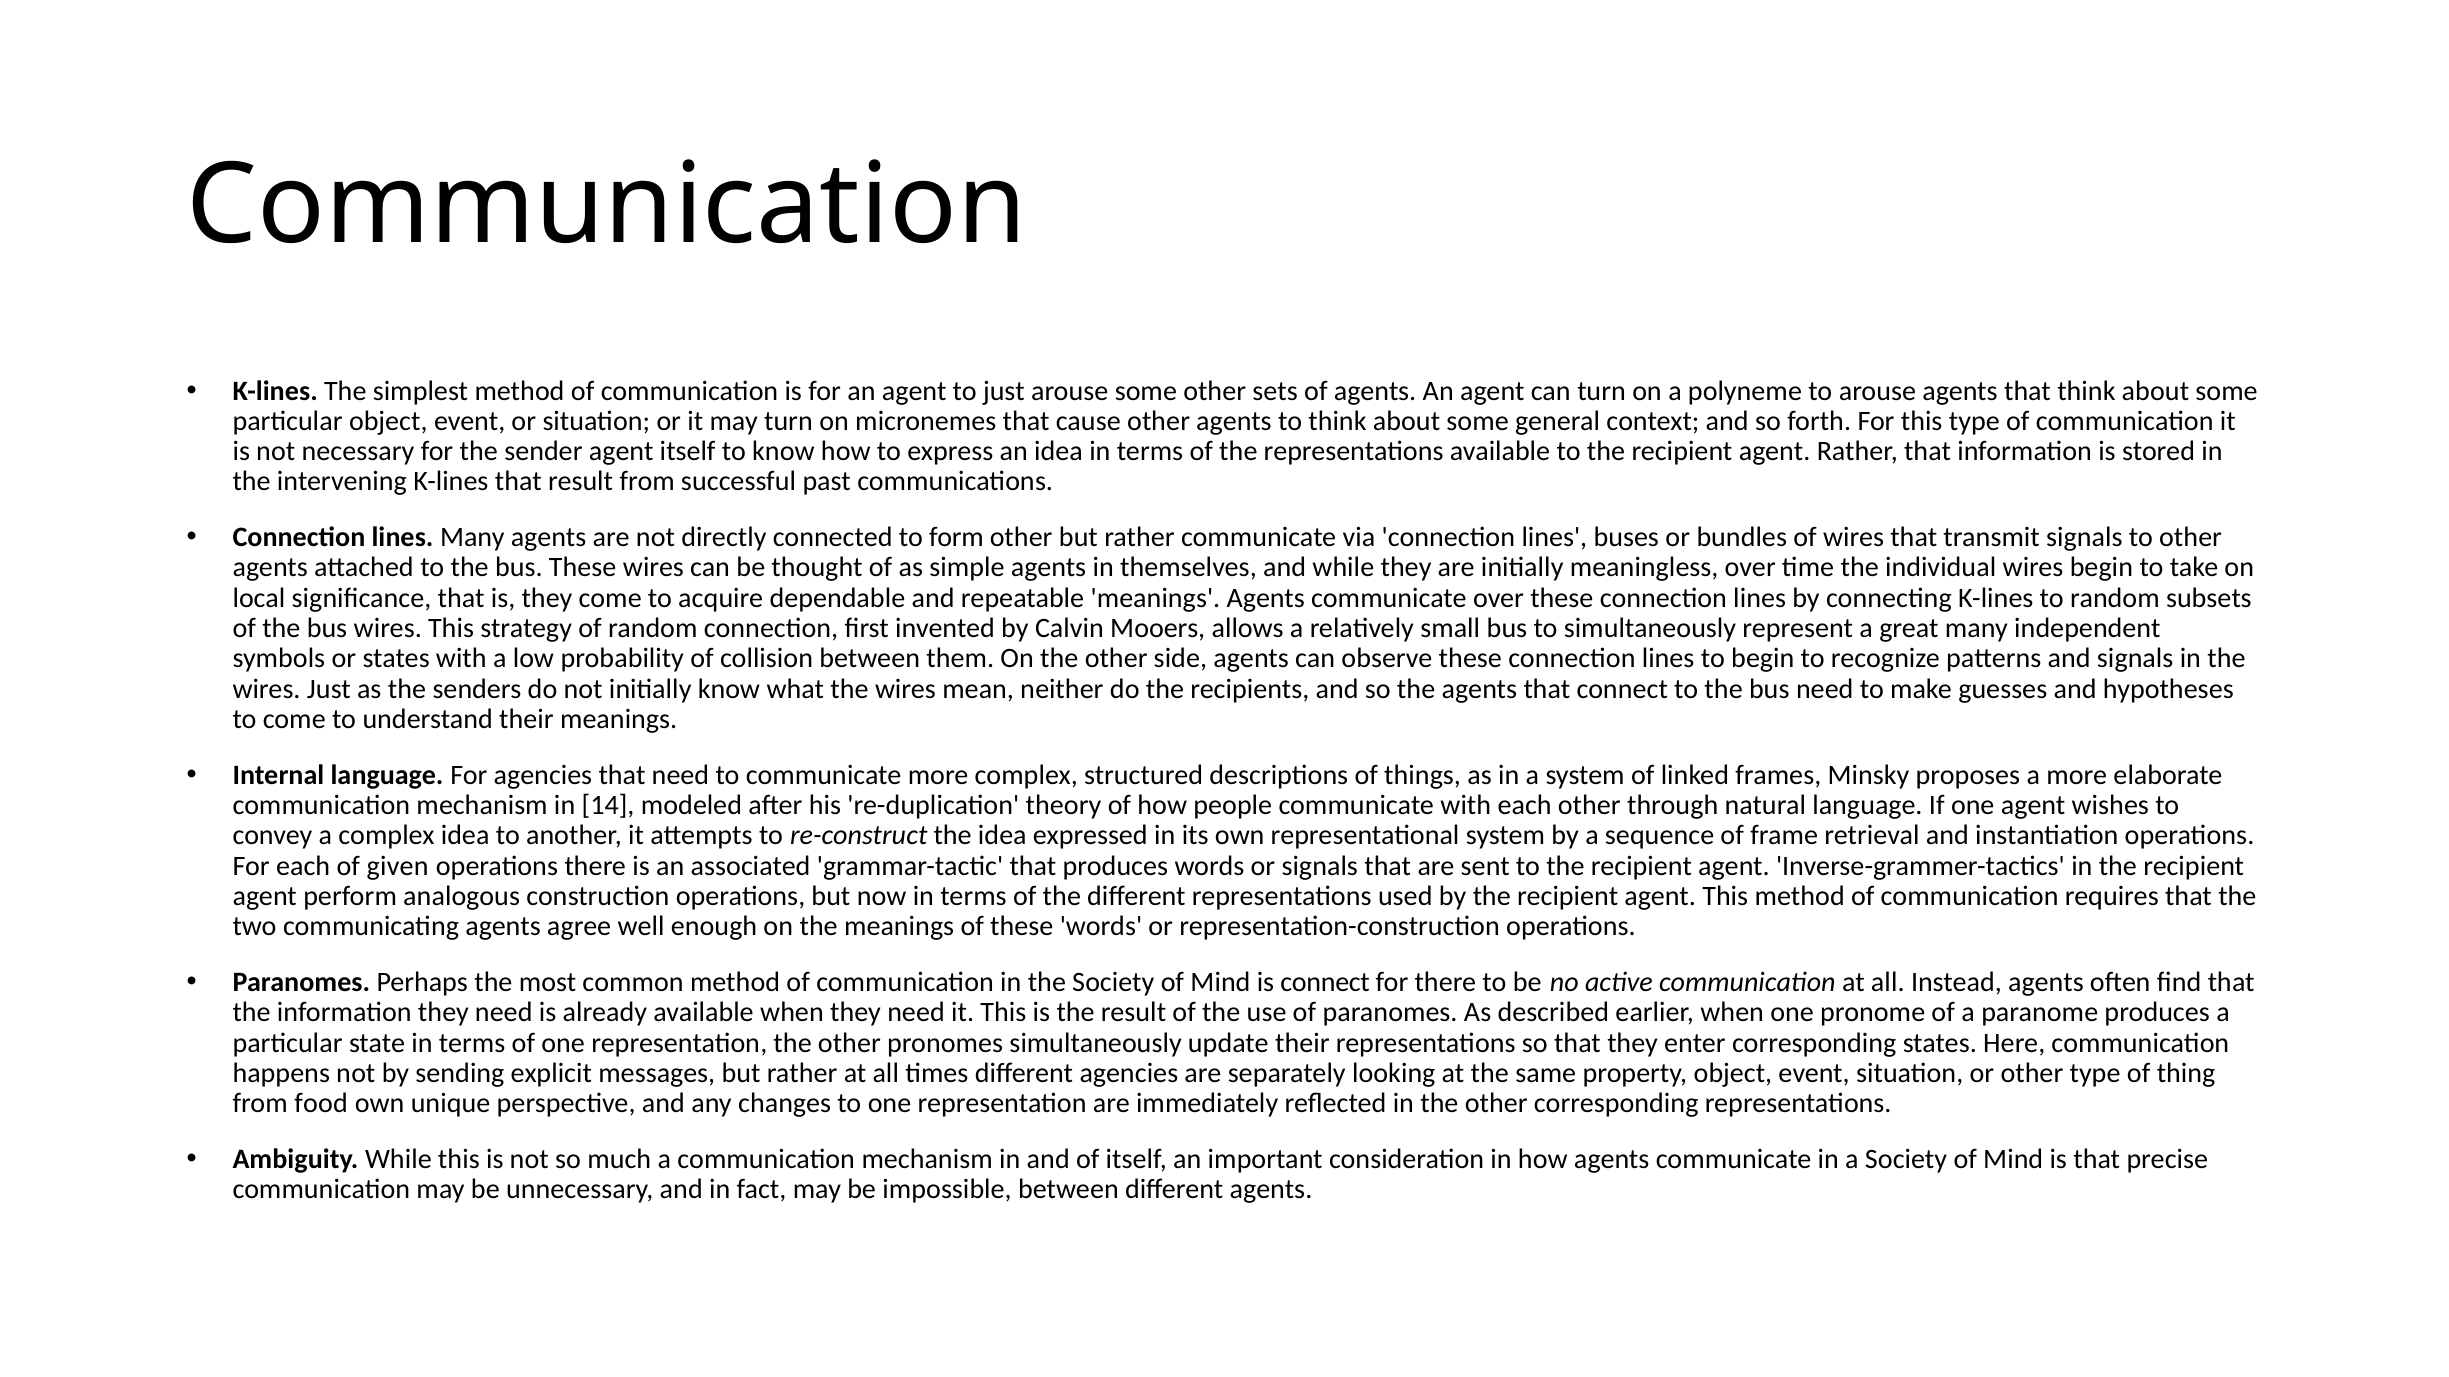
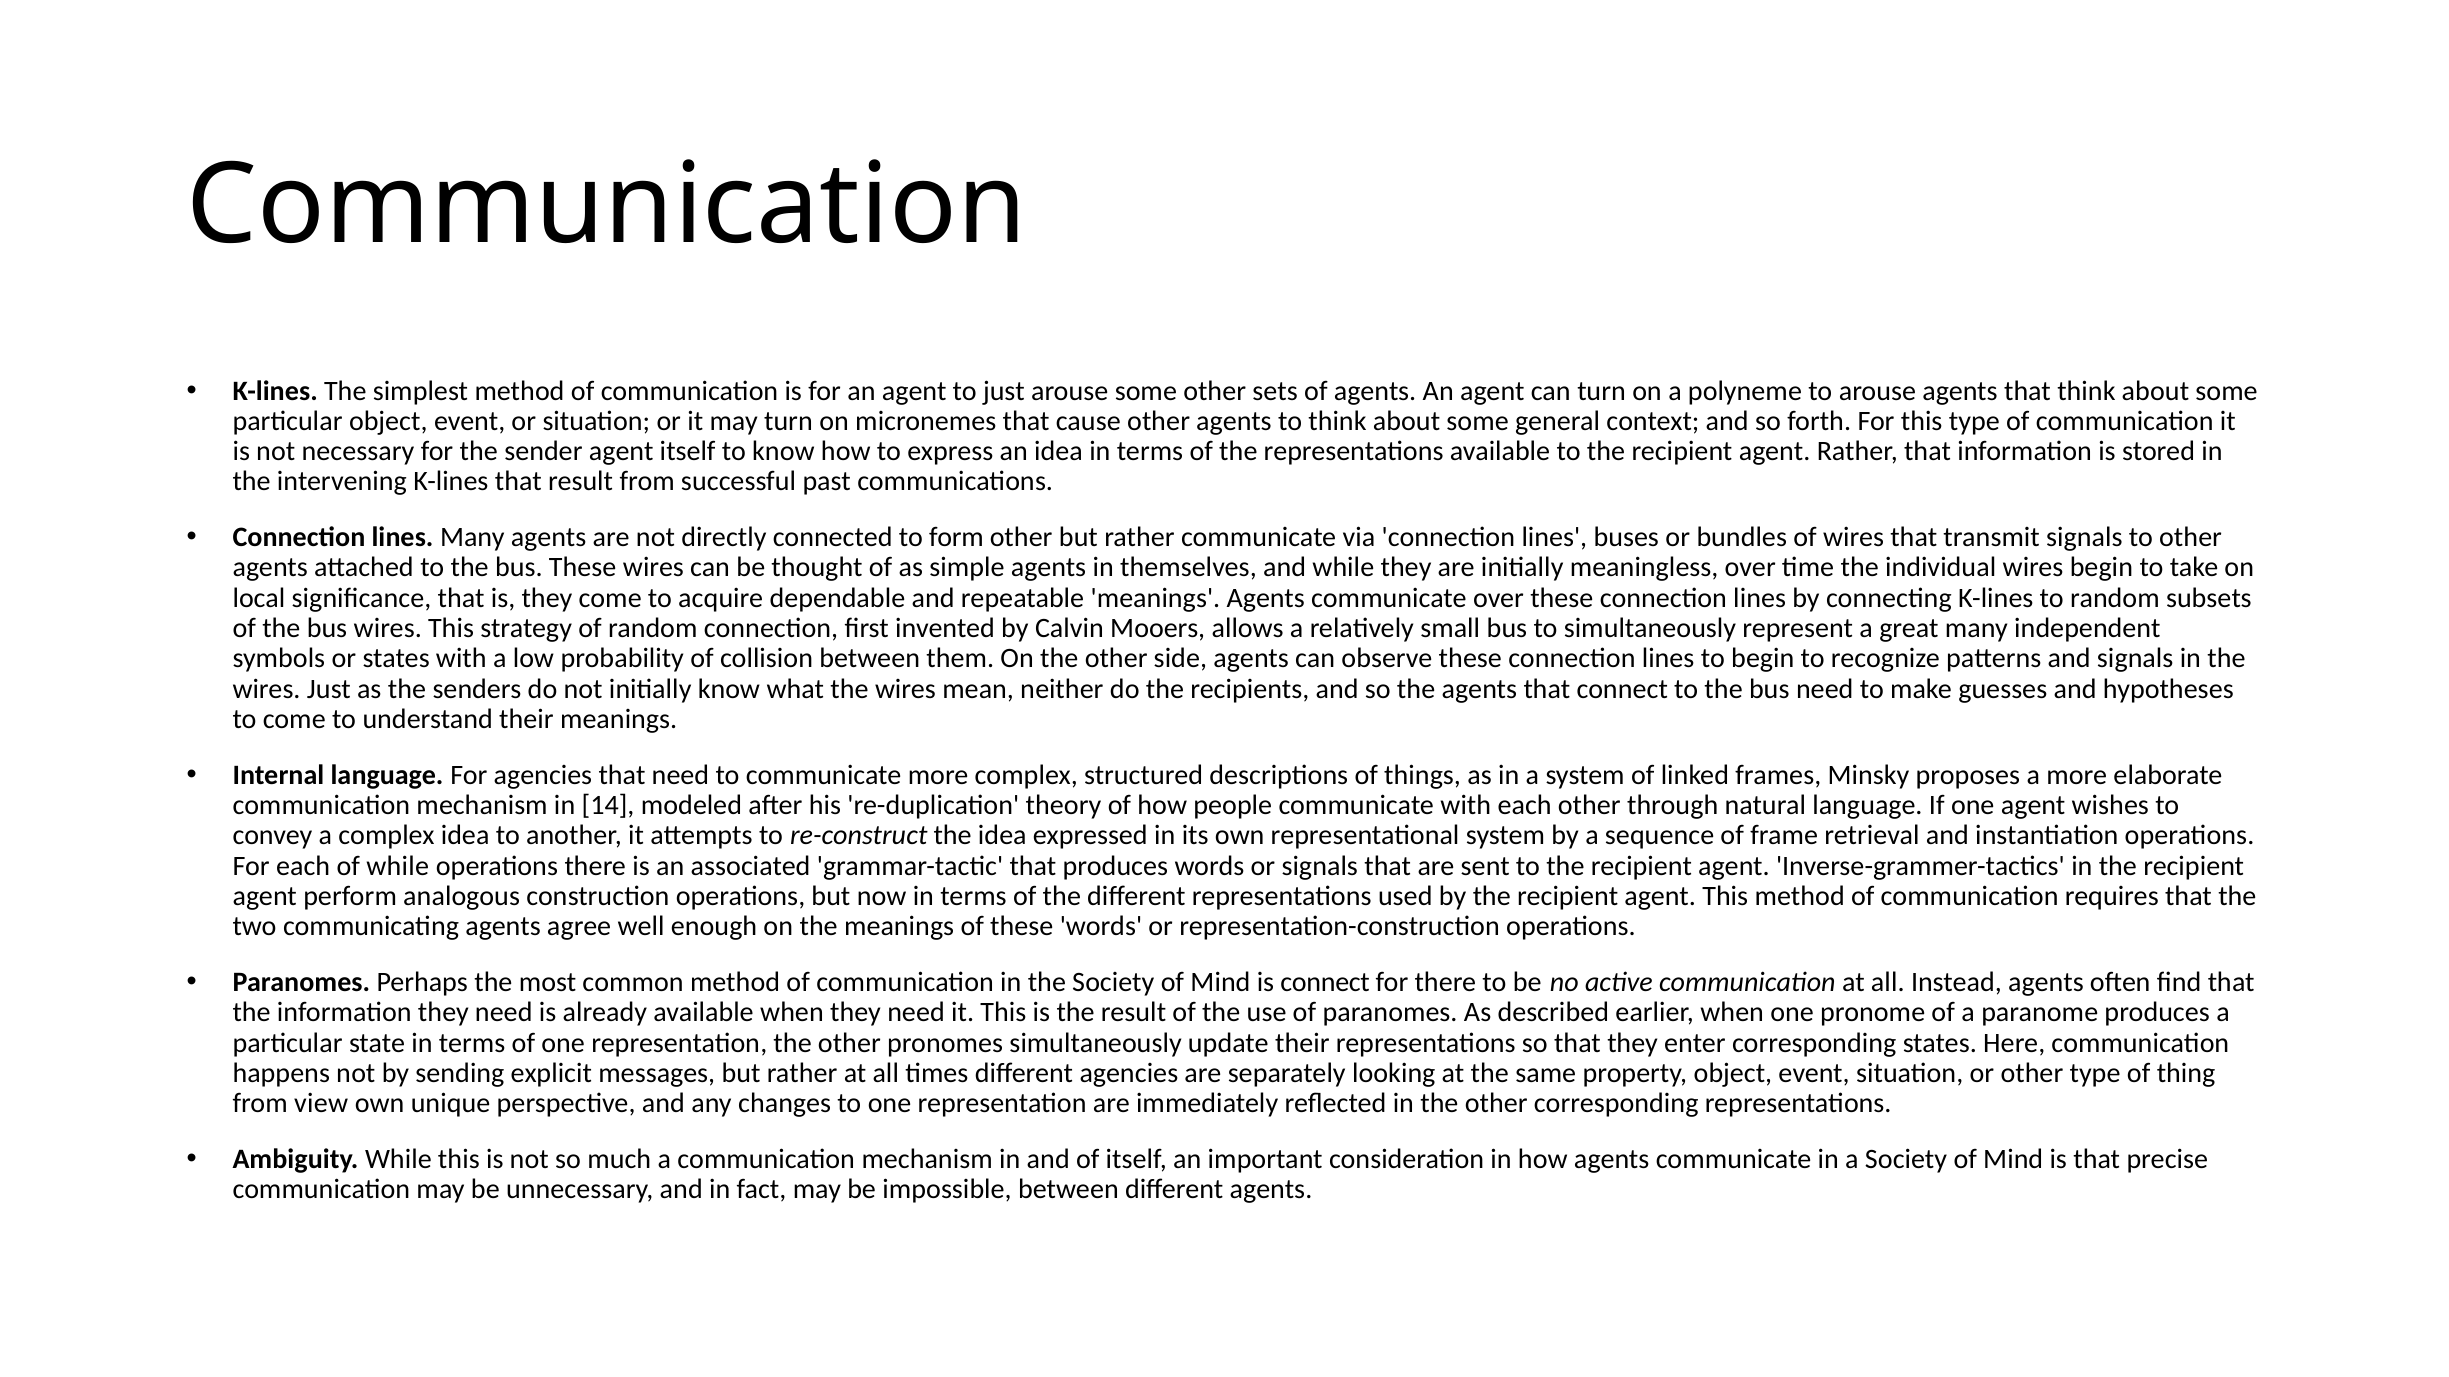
of given: given -> while (398, 866)
food: food -> view (321, 1104)
